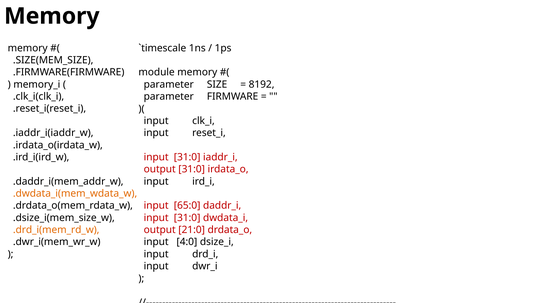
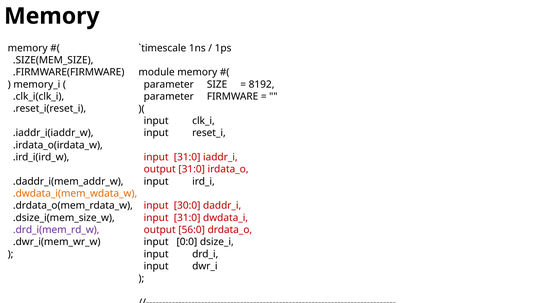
65:0: 65:0 -> 30:0 (187, 205)
.drd_i(mem_rd_w colour: orange -> purple (56, 230)
21:0: 21:0 -> 56:0 (192, 230)
4:0: 4:0 -> 0:0 (187, 242)
